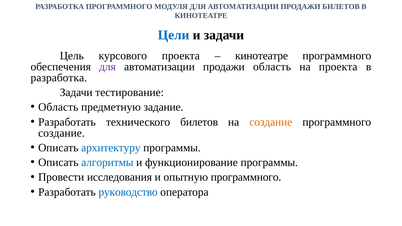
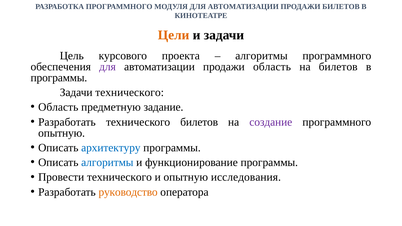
Цели colour: blue -> orange (174, 35)
кинотеатре: кинотеатре -> алгоритмы (261, 56)
на проекта: проекта -> билетов (338, 67)
разработка: разработка -> программы (59, 78)
Задачи тестирование: тестирование -> технического (130, 93)
создание colour: orange -> purple (271, 122)
создание: создание -> опытную (62, 133)
Провести исследования: исследования -> технического (119, 177)
опытную программного: программного -> исследования (246, 177)
руководство colour: blue -> orange (128, 192)
